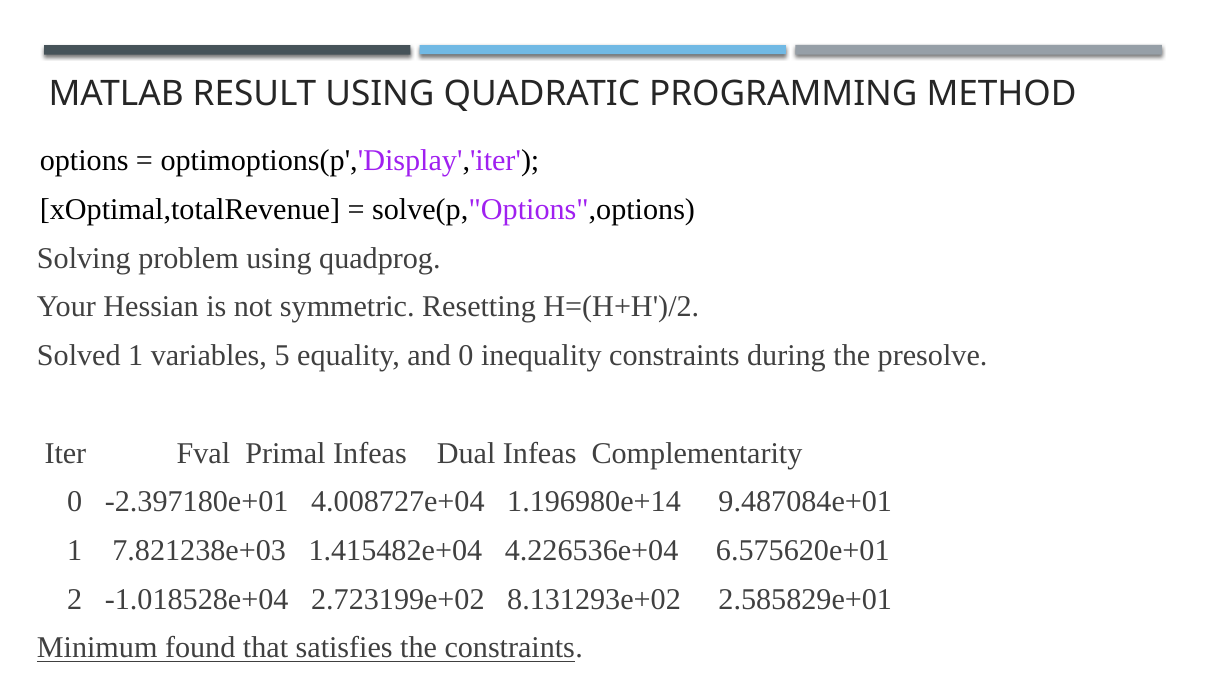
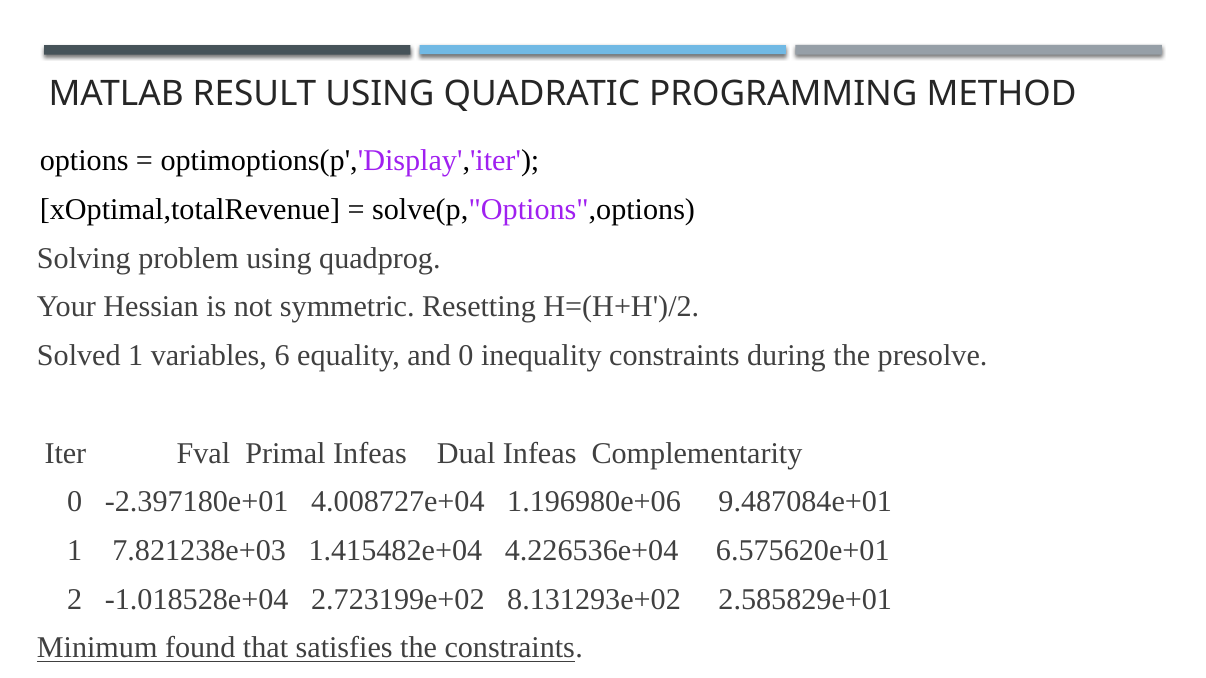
5: 5 -> 6 (282, 356)
1.196980e+14: 1.196980e+14 -> 1.196980e+06 (594, 502)
